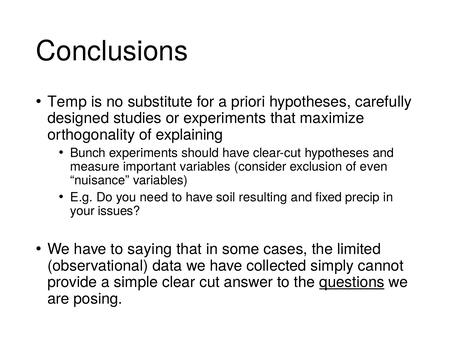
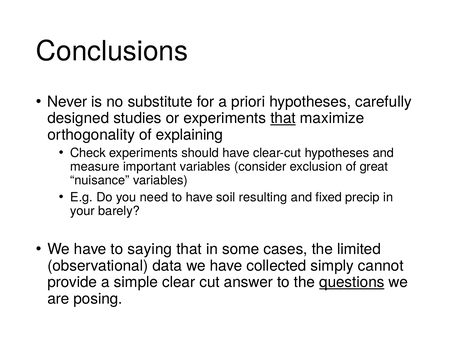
Temp: Temp -> Never (67, 102)
that underline: none -> present (283, 118)
Bunch: Bunch -> Check (88, 153)
even: even -> great (374, 167)
issues: issues -> barely (119, 211)
